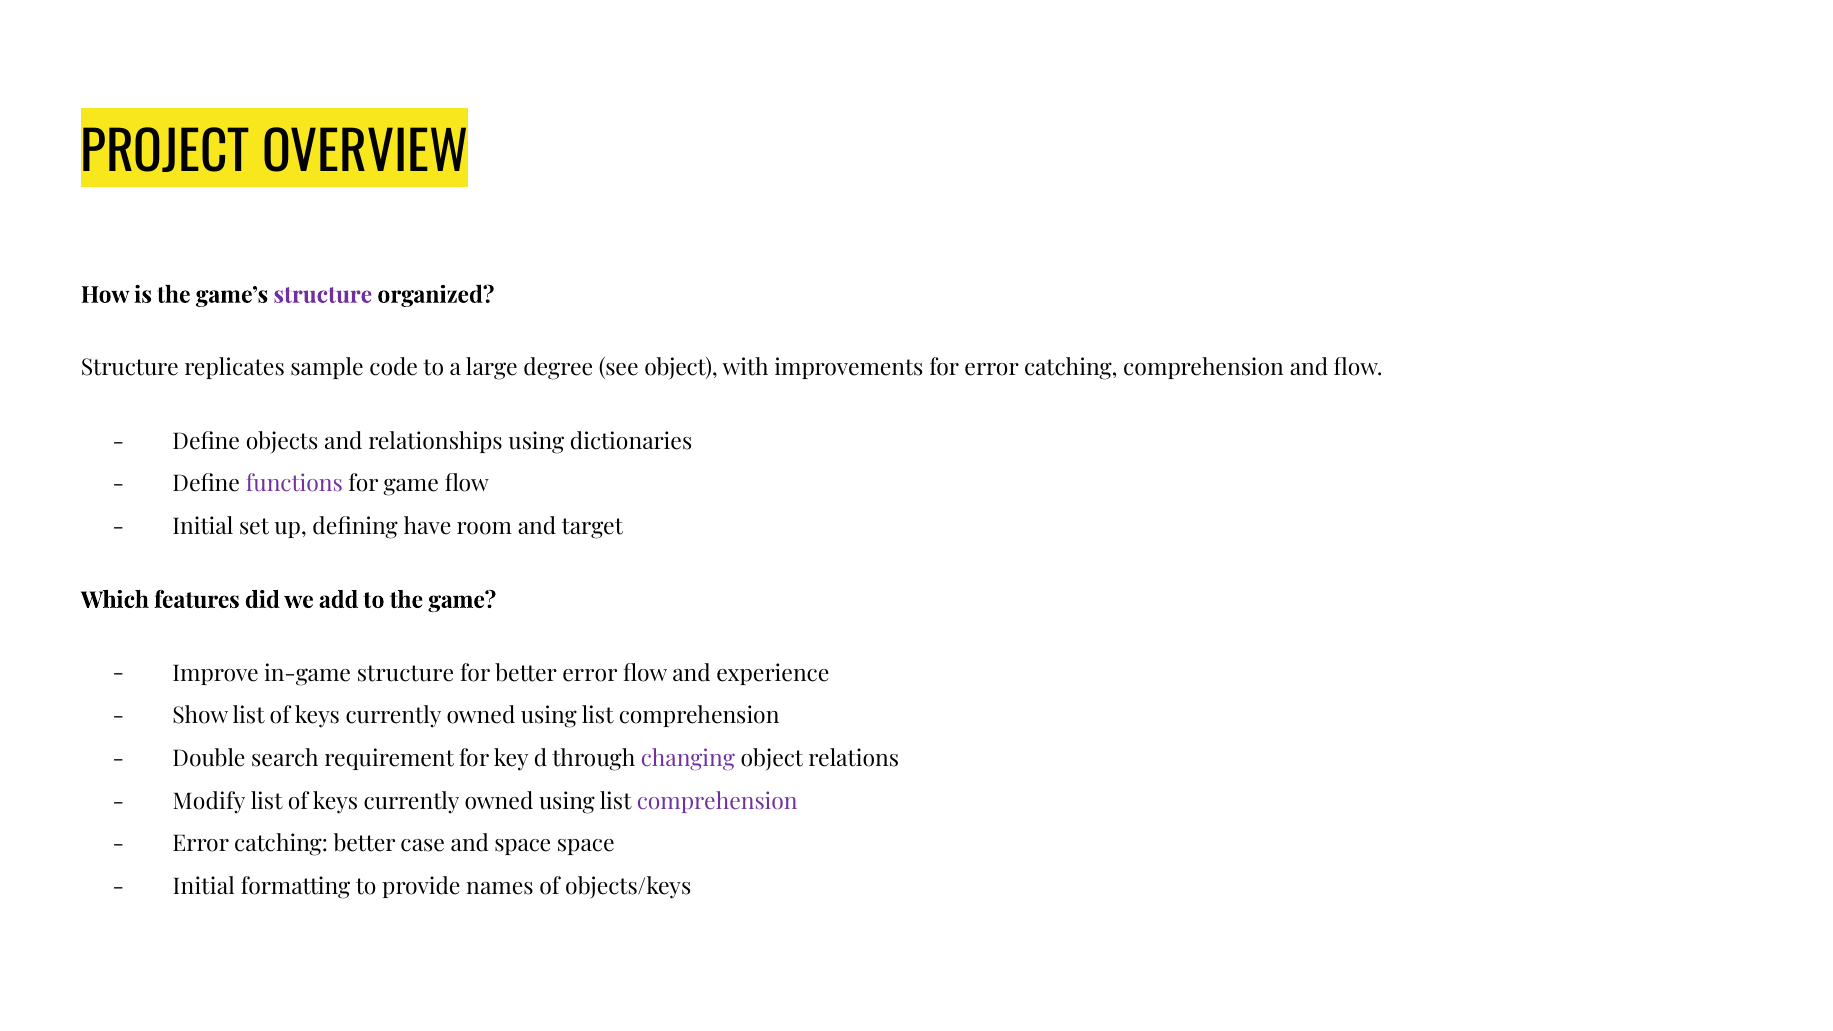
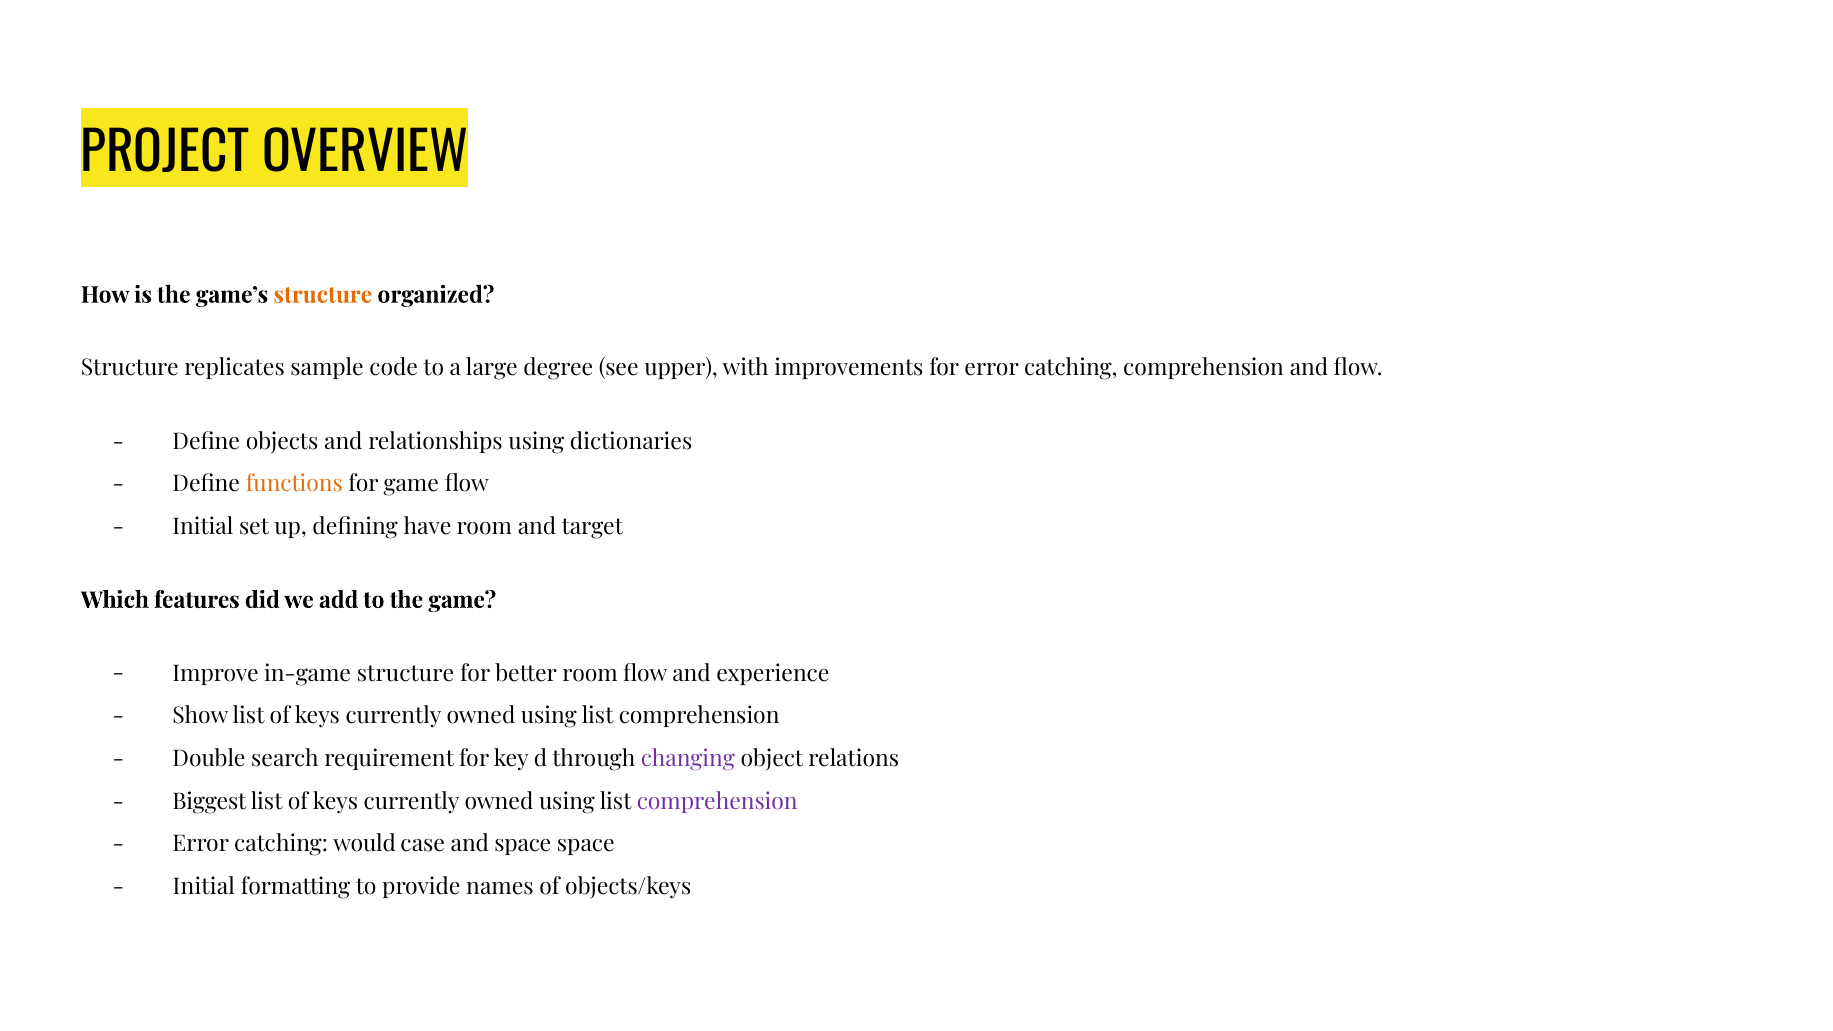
structure colour: purple -> orange (323, 295)
see object: object -> upper (681, 368)
functions colour: purple -> orange (294, 484)
better error: error -> room (590, 674)
Modify: Modify -> Biggest (209, 802)
catching better: better -> would (365, 844)
